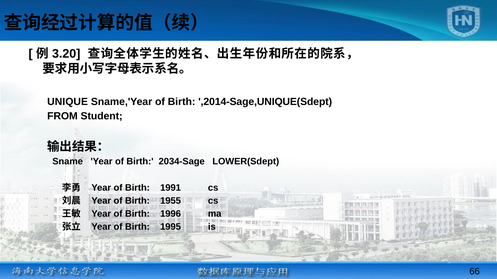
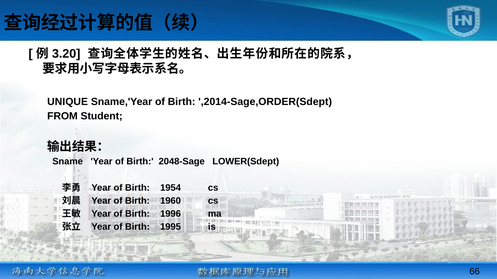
,2014-Sage,UNIQUE(Sdept: ,2014-Sage,UNIQUE(Sdept -> ,2014-Sage,ORDER(Sdept (265, 102)
2034-Sage: 2034-Sage -> 2048-Sage (182, 162)
1991: 1991 -> 1954 (171, 188)
1955: 1955 -> 1960 (171, 201)
